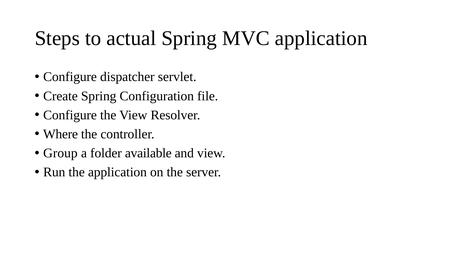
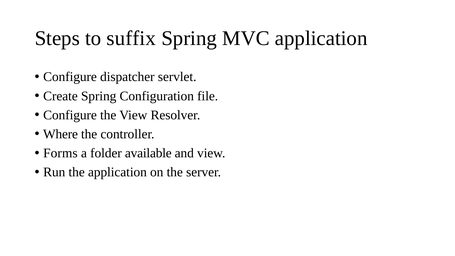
actual: actual -> suffix (131, 38)
Group: Group -> Forms (60, 153)
